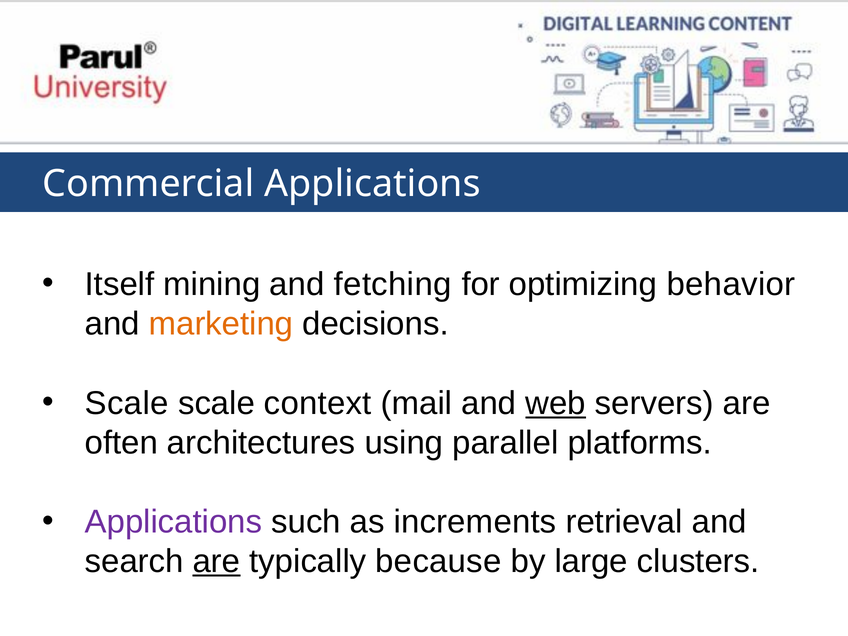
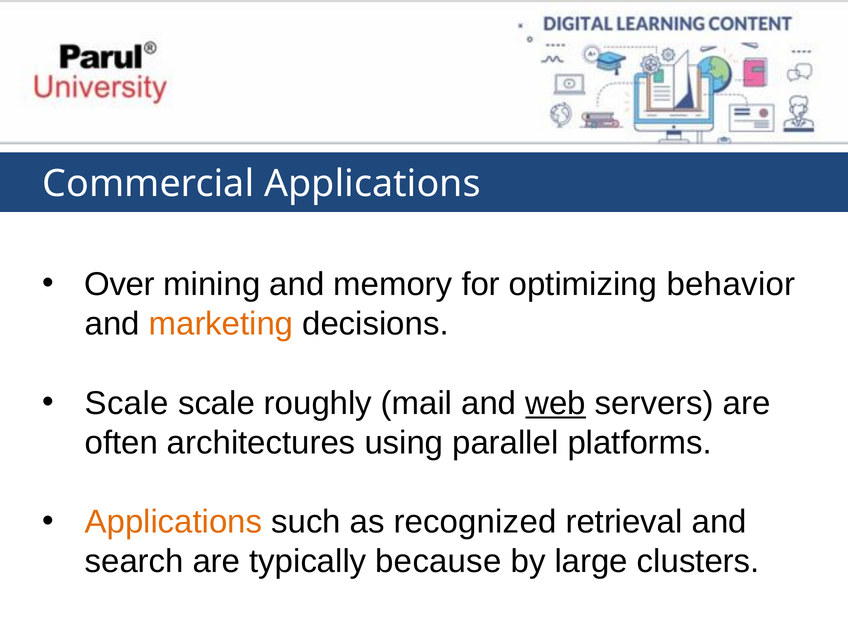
Itself: Itself -> Over (120, 284)
fetching: fetching -> memory (393, 284)
context: context -> roughly (318, 403)
Applications colour: purple -> orange (173, 522)
increments: increments -> recognized (475, 522)
are underline: present -> none (216, 562)
